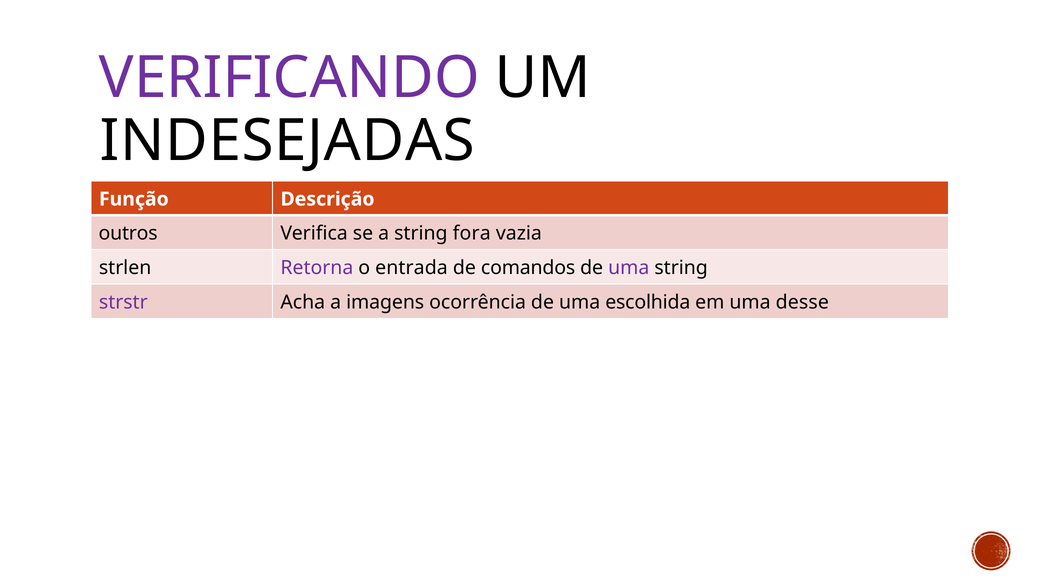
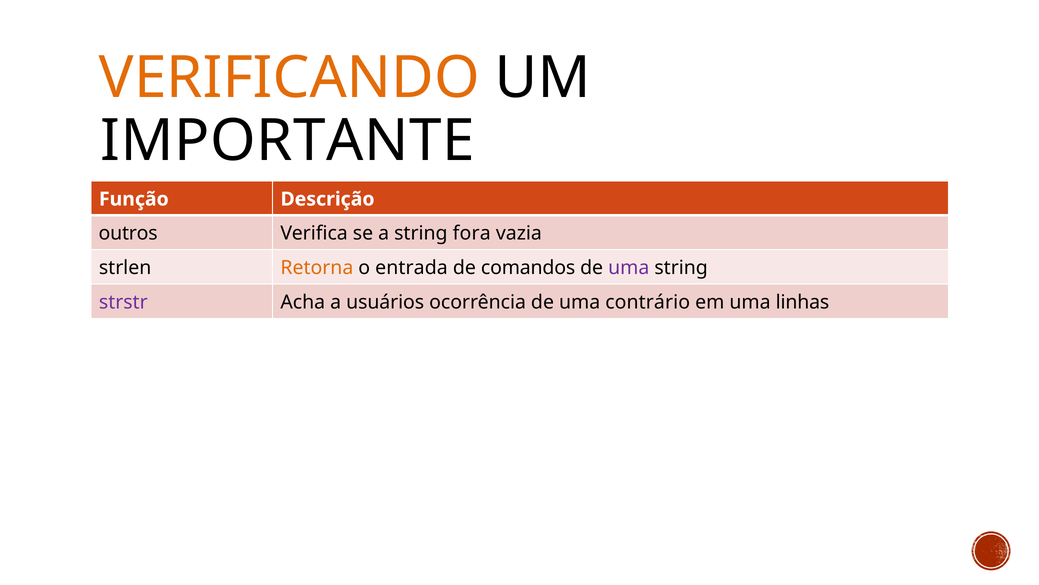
VERIFICANDO colour: purple -> orange (289, 78)
INDESEJADAS: INDESEJADAS -> IMPORTANTE (287, 141)
Retorna colour: purple -> orange (317, 268)
imagens: imagens -> usuários (385, 302)
escolhida: escolhida -> contrário (648, 302)
desse: desse -> linhas (802, 302)
